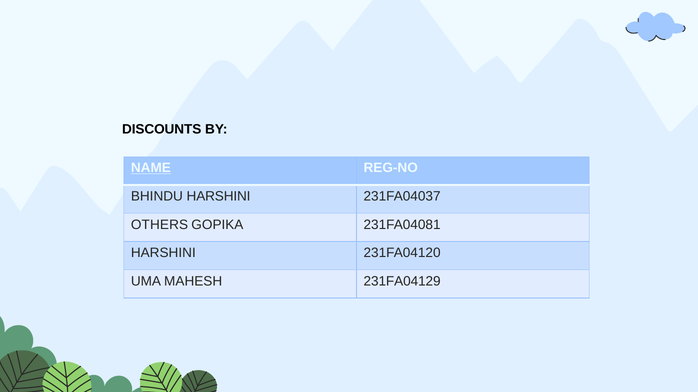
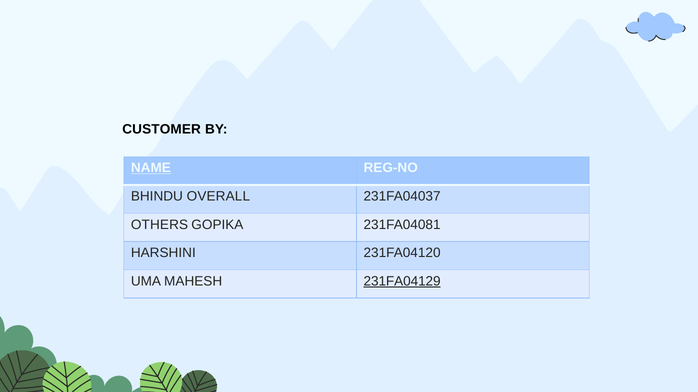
DISCOUNTS: DISCOUNTS -> CUSTOMER (162, 130)
BHINDU HARSHINI: HARSHINI -> OVERALL (218, 197)
231FA04129 underline: none -> present (402, 282)
